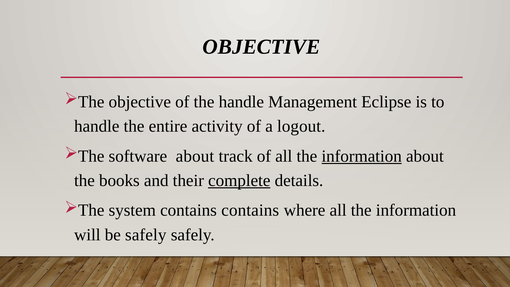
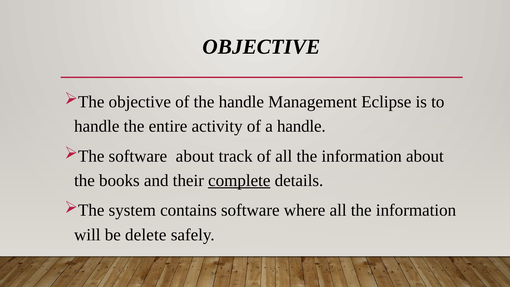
a logout: logout -> handle (301, 126)
information underline: present -> none (362, 156)
contains contains: contains -> software (250, 210)
be safely: safely -> delete (146, 235)
